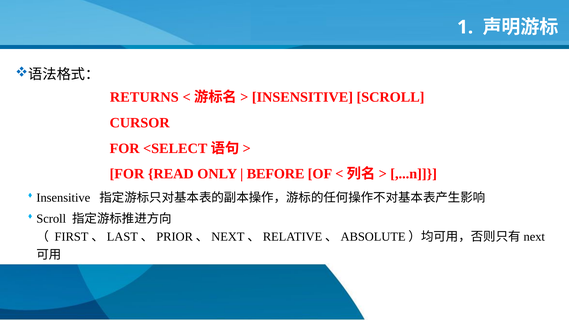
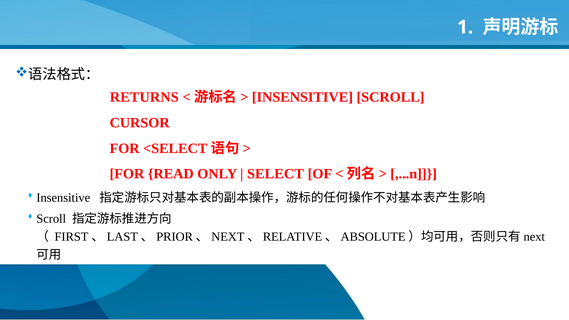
BEFORE: BEFORE -> SELECT (275, 174)
